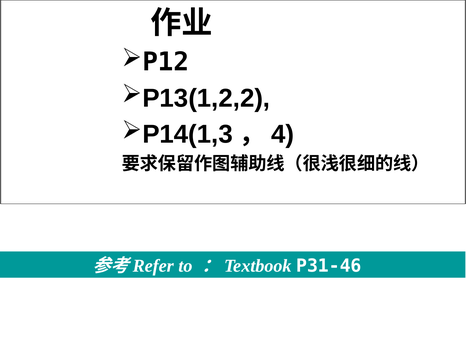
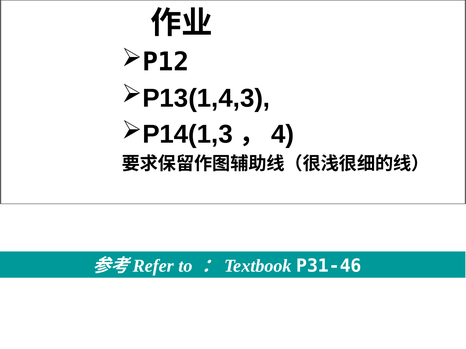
P13(1,2,2: P13(1,2,2 -> P13(1,4,3 (206, 98)
